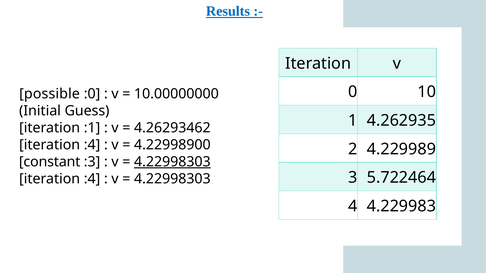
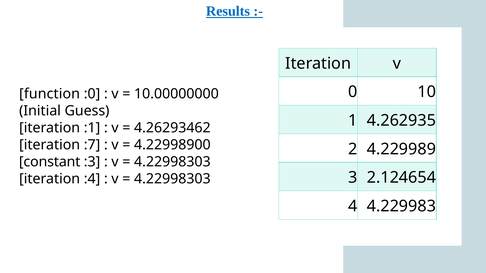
possible: possible -> function (50, 94)
:4: :4 -> :7 (92, 145)
4.22998303 underline: present -> none (172, 162)
5.722464: 5.722464 -> 2.124654 (401, 178)
